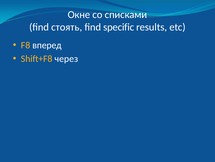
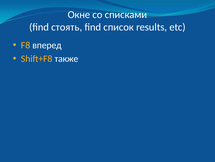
specific: specific -> список (119, 27)
через: через -> также (66, 58)
